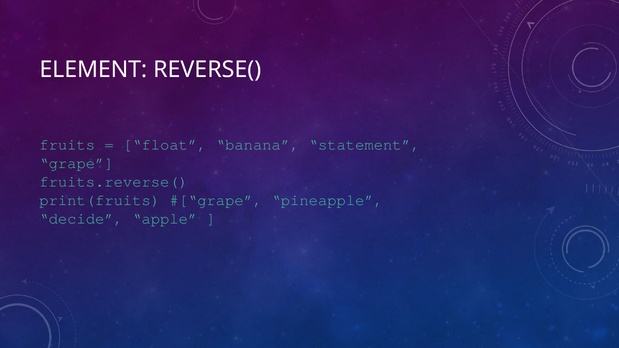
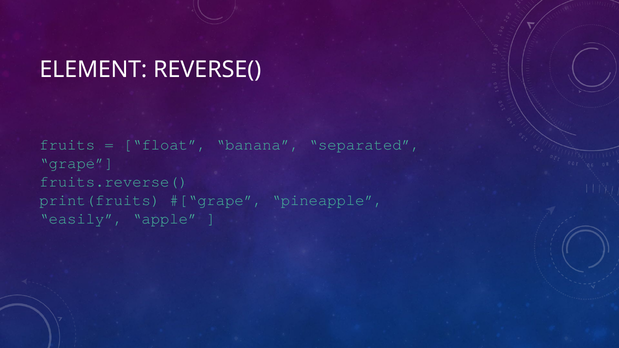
statement: statement -> separated (364, 145)
decide: decide -> easily (81, 219)
